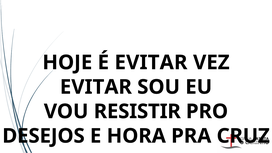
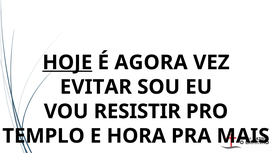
HOJE underline: none -> present (67, 63)
É EVITAR: EVITAR -> AGORA (151, 63)
DESEJOS: DESEJOS -> TEMPLO (43, 136)
CRUZ: CRUZ -> MAIS (243, 136)
